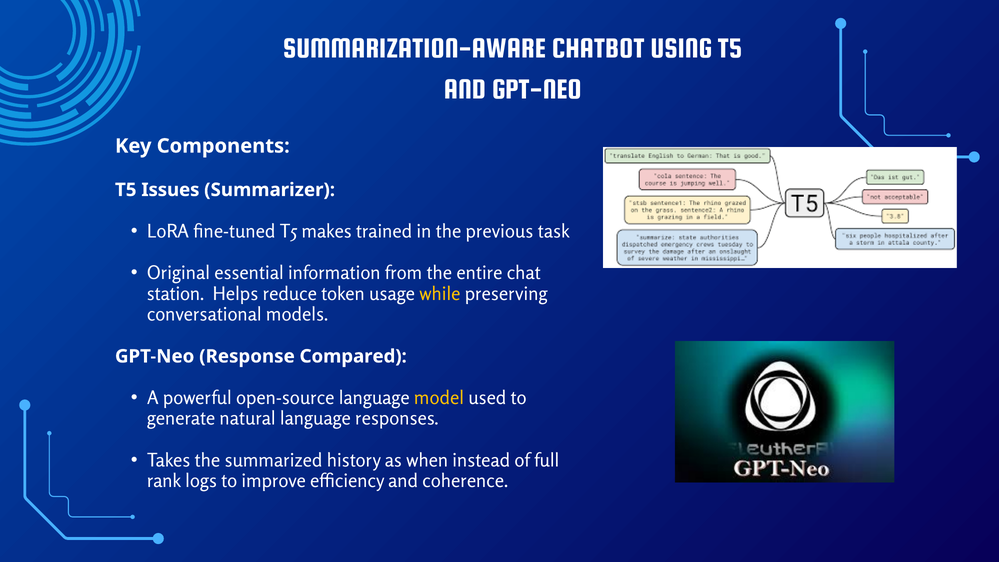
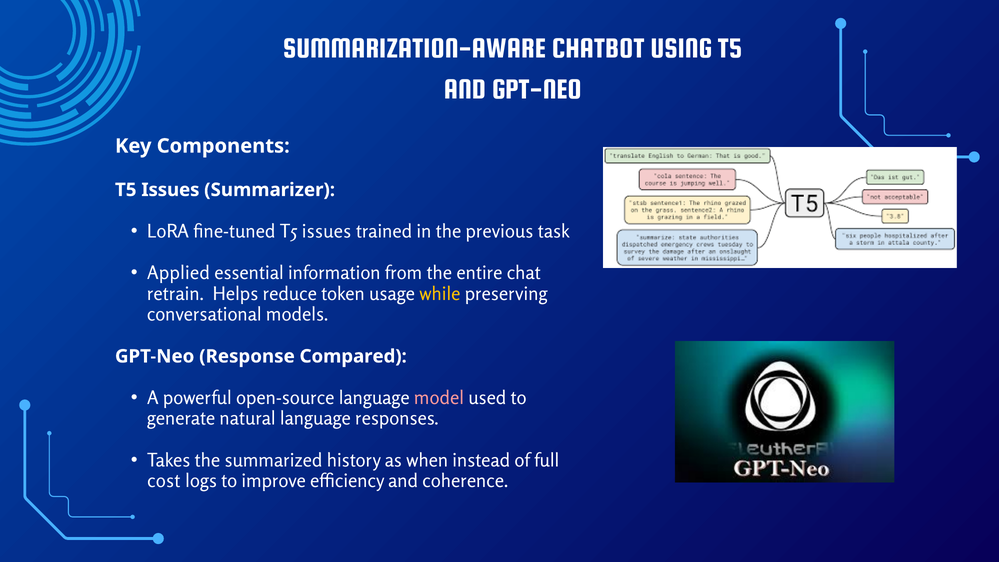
fine-tuned T5 makes: makes -> issues (326, 231)
Original: Original -> Applied (178, 273)
station: station -> retrain (175, 294)
model colour: yellow -> pink (439, 398)
rank: rank -> cost (164, 481)
